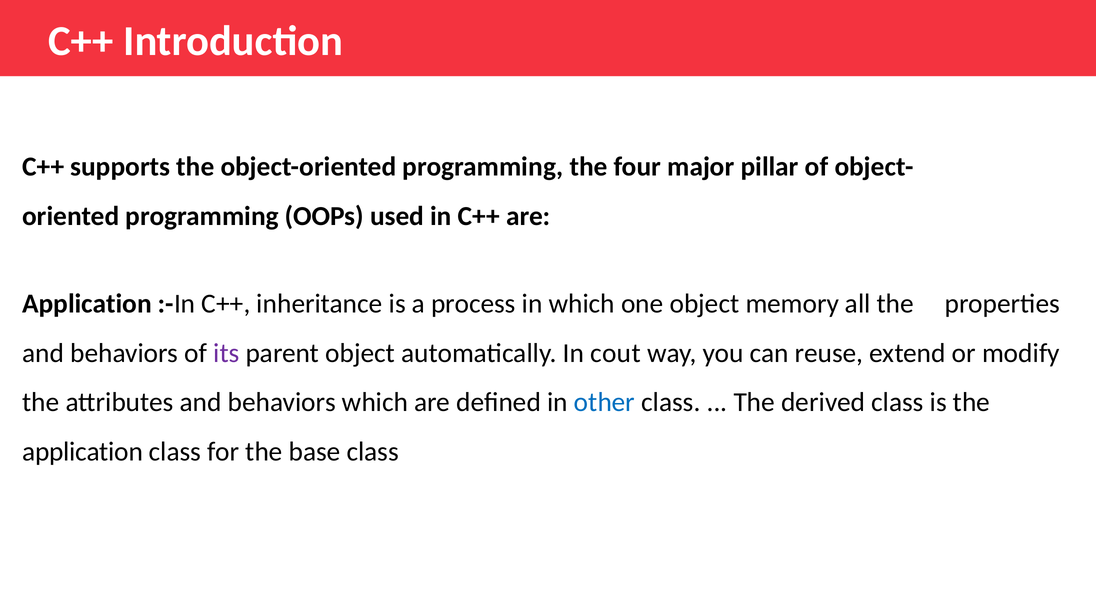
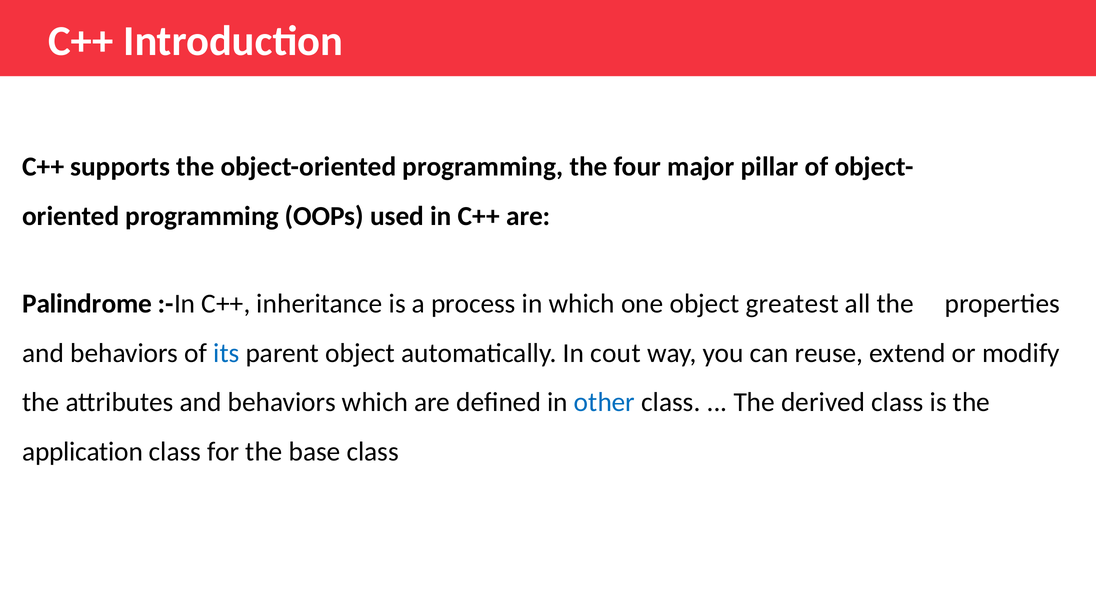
Application: Application -> Palindrome (87, 304)
memory: memory -> greatest (792, 304)
its colour: purple -> blue (226, 353)
